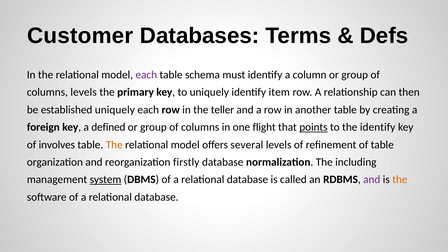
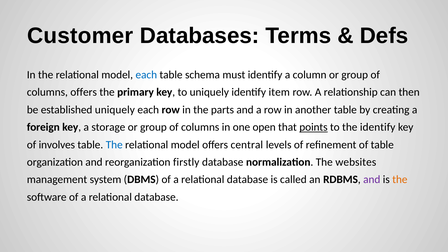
each colour: purple -> blue (146, 75)
columns levels: levels -> offers (84, 92)
teller: teller -> parts (222, 110)
defined: defined -> storage (108, 127)
flight: flight -> open (264, 127)
The colour: orange -> blue (114, 145)
several: several -> central (247, 145)
including: including -> websites (356, 162)
system underline: present -> none (106, 180)
